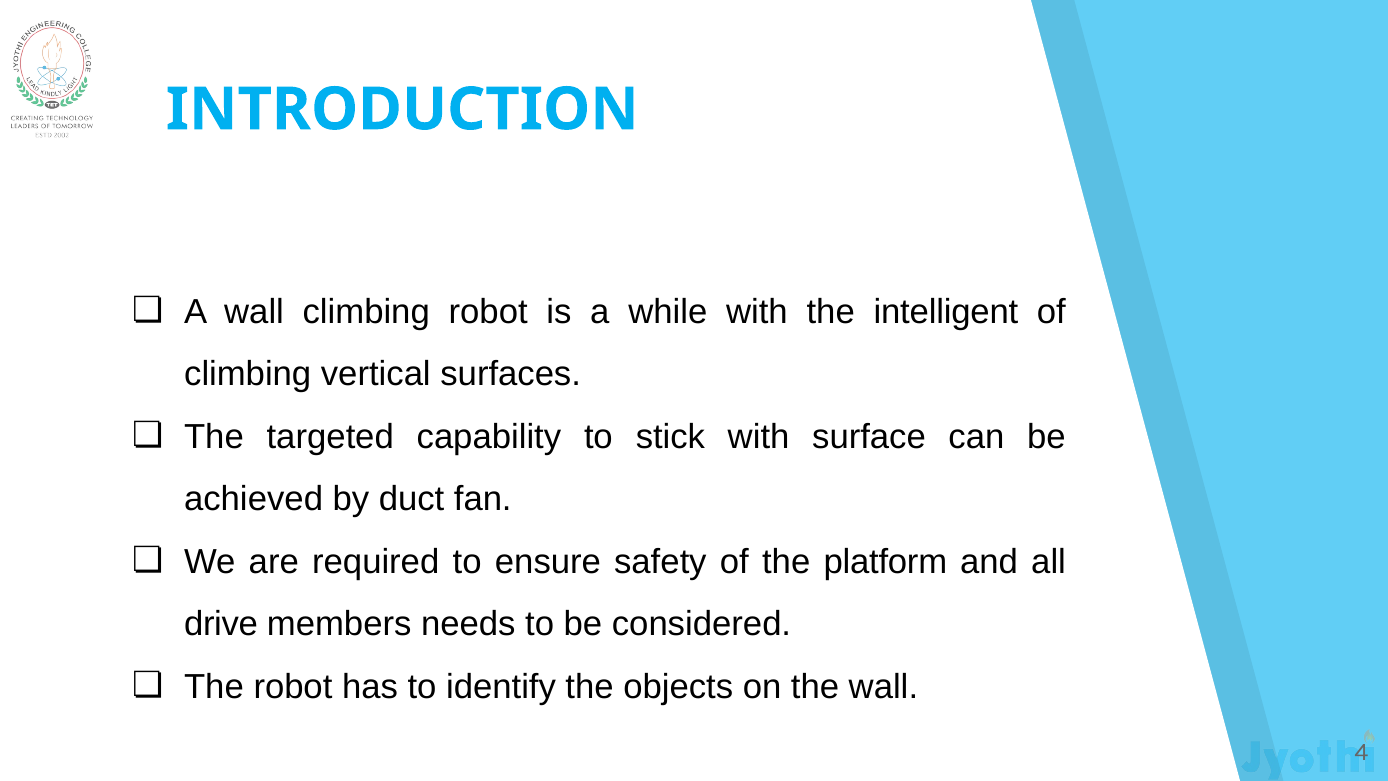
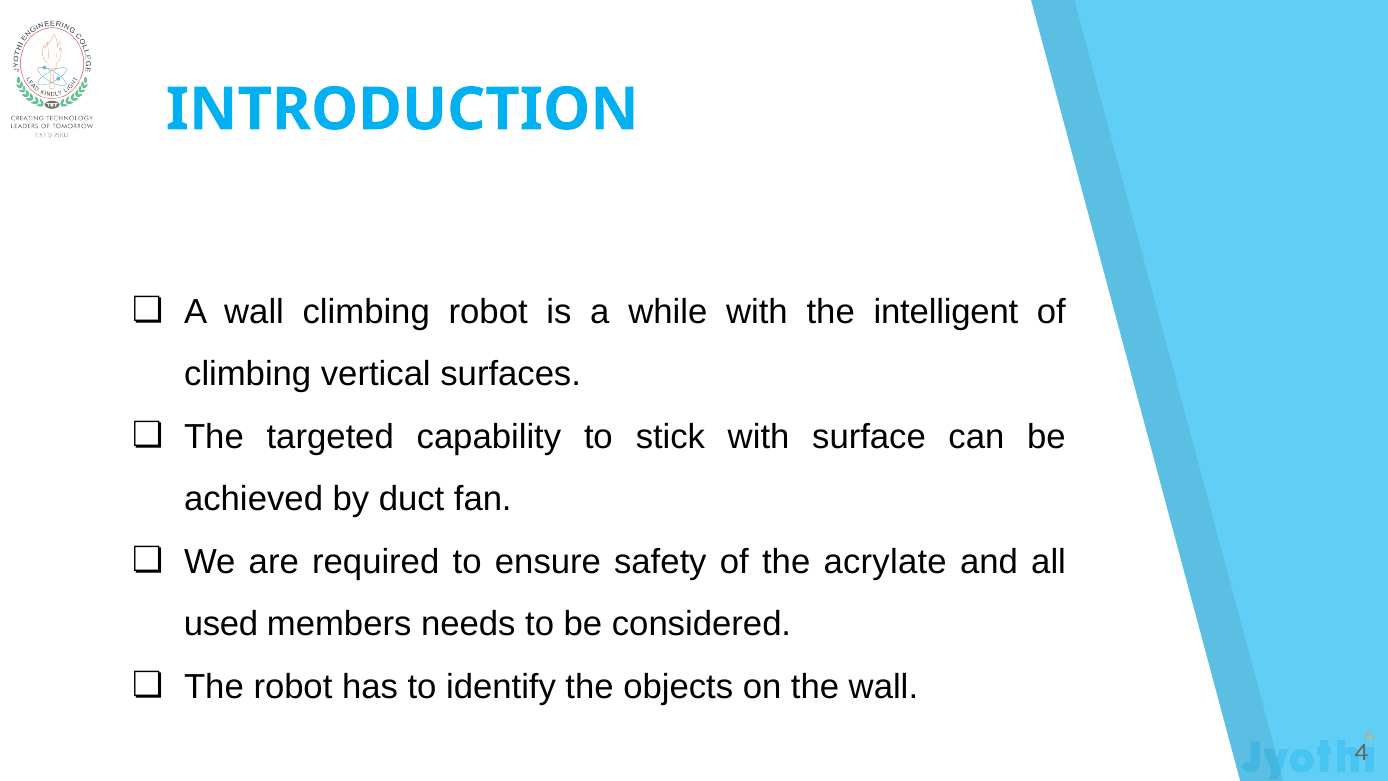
platform: platform -> acrylate (885, 562)
drive: drive -> used (221, 624)
